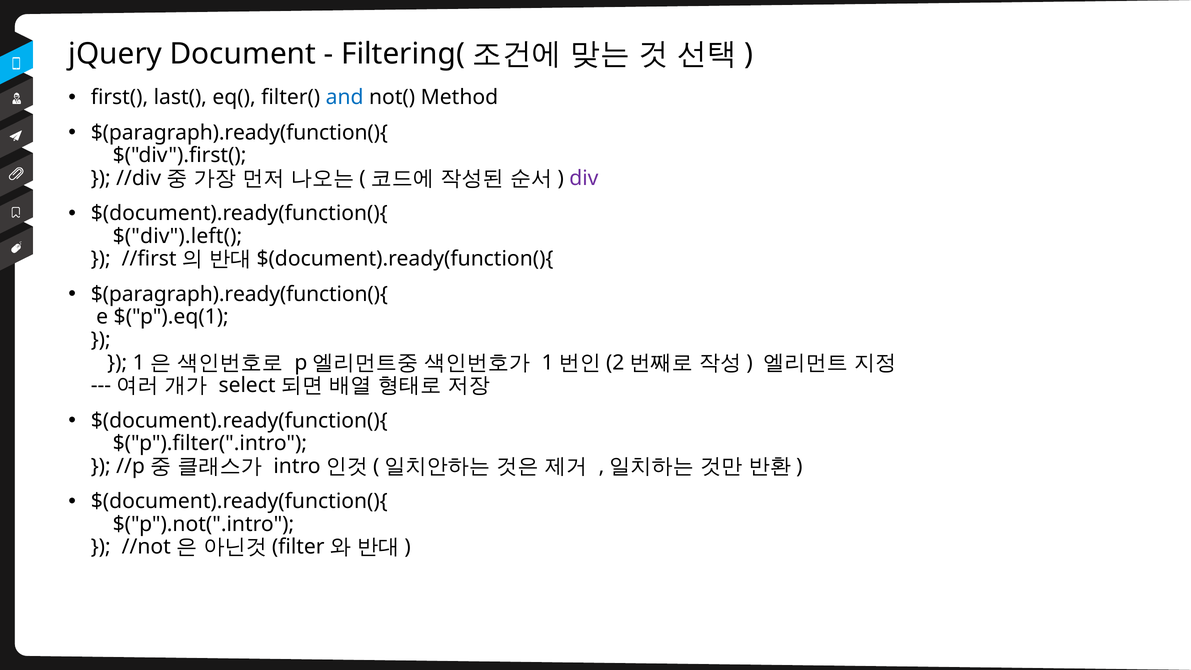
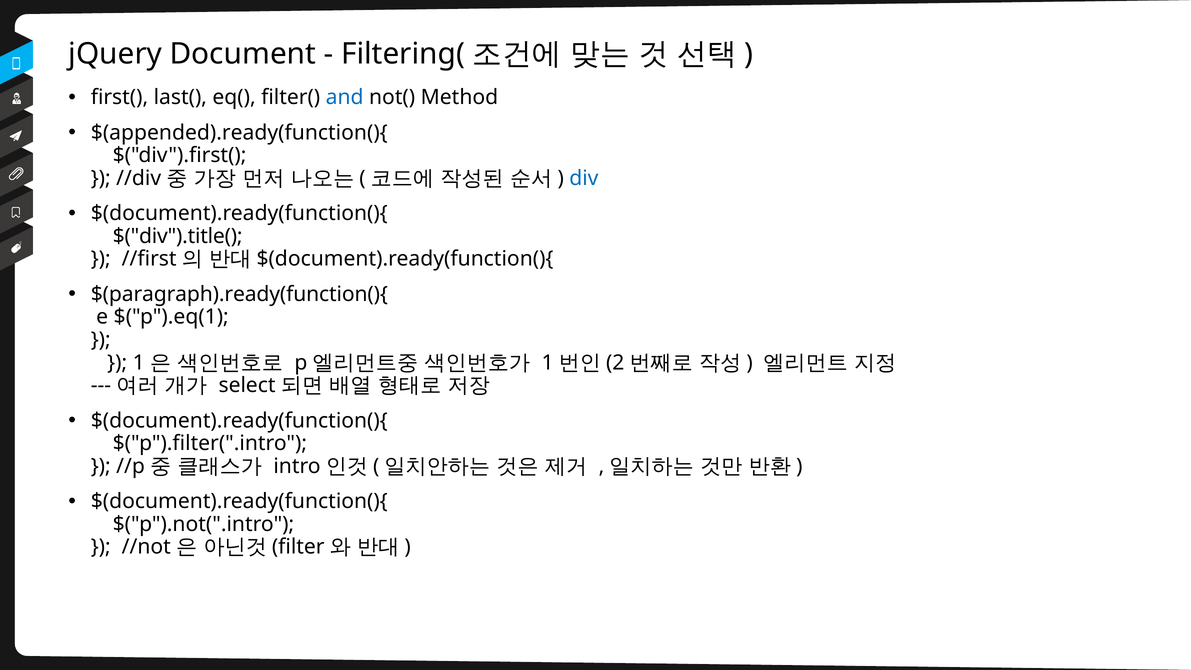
$(paragraph).ready(function(){: $(paragraph).ready(function(){ -> $(appended).ready(function(){ (239, 133)
div colour: purple -> blue (584, 178)
$("div").left(: $("div").left( -> $("div").title( (178, 236)
